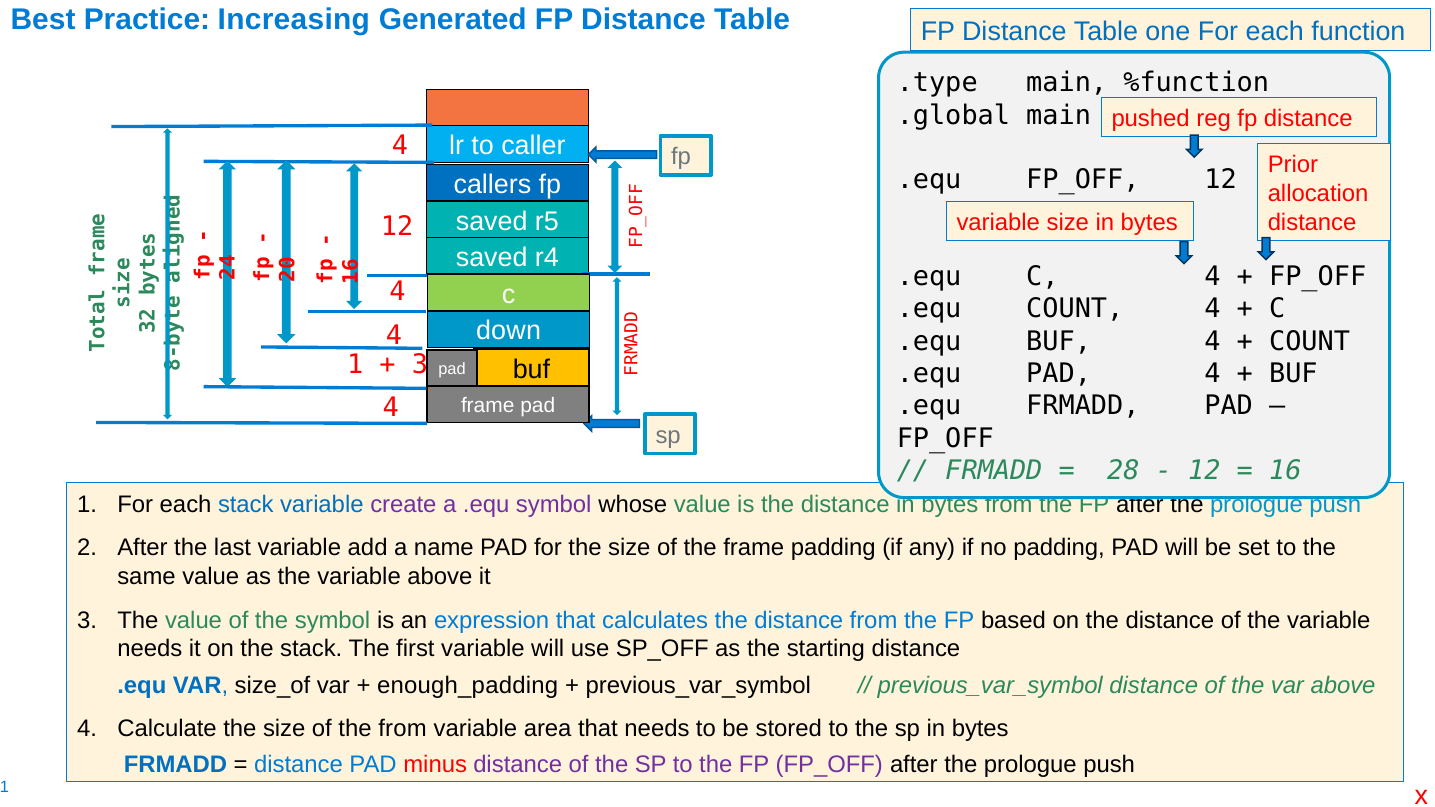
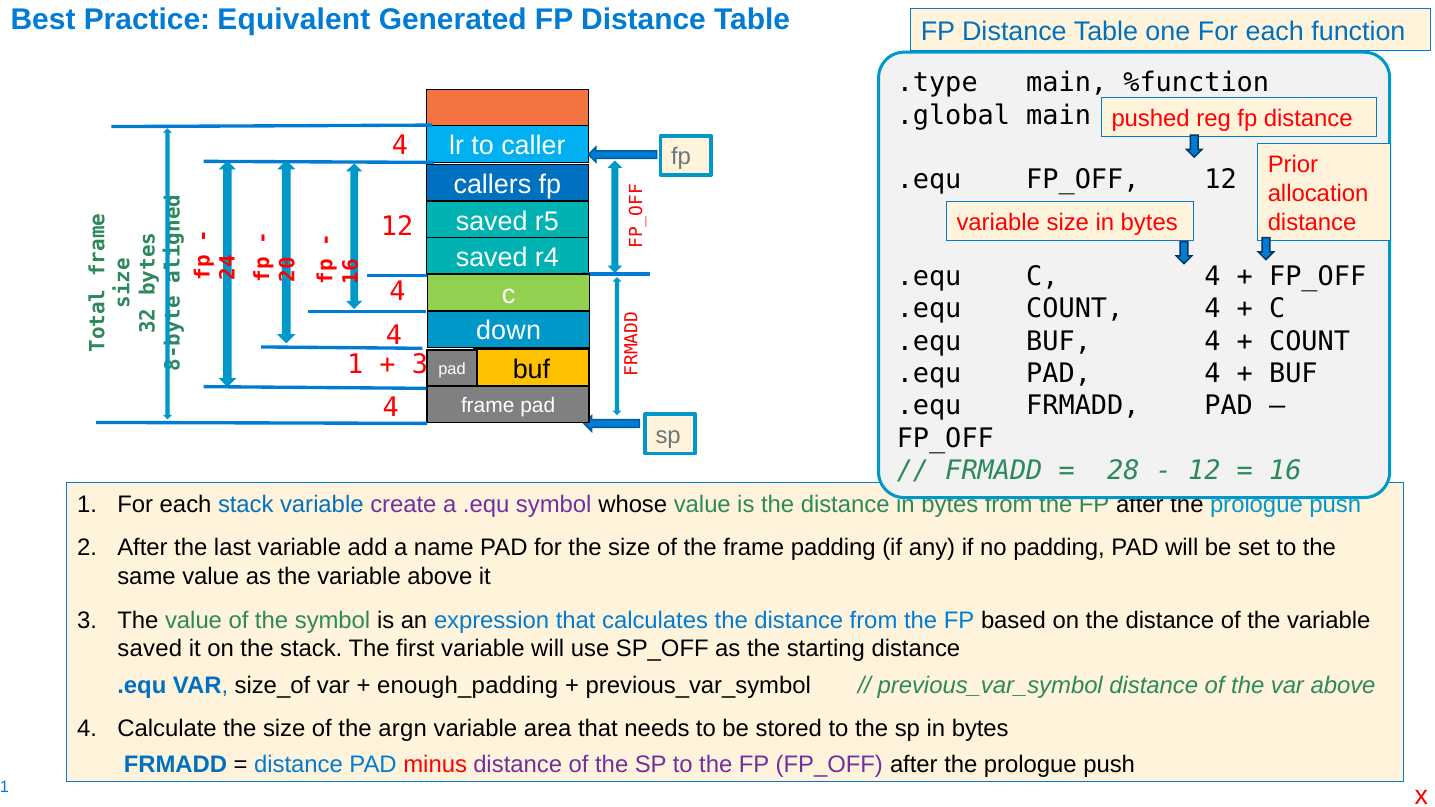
Increasing: Increasing -> Equivalent (294, 20)
needs: needs -> saved (150, 649)
the from: from -> argn (403, 729)
